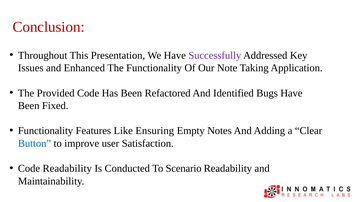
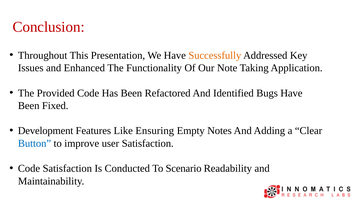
Successfully colour: purple -> orange (215, 55)
Functionality: Functionality -> Development (46, 131)
Code Readability: Readability -> Satisfaction (67, 168)
